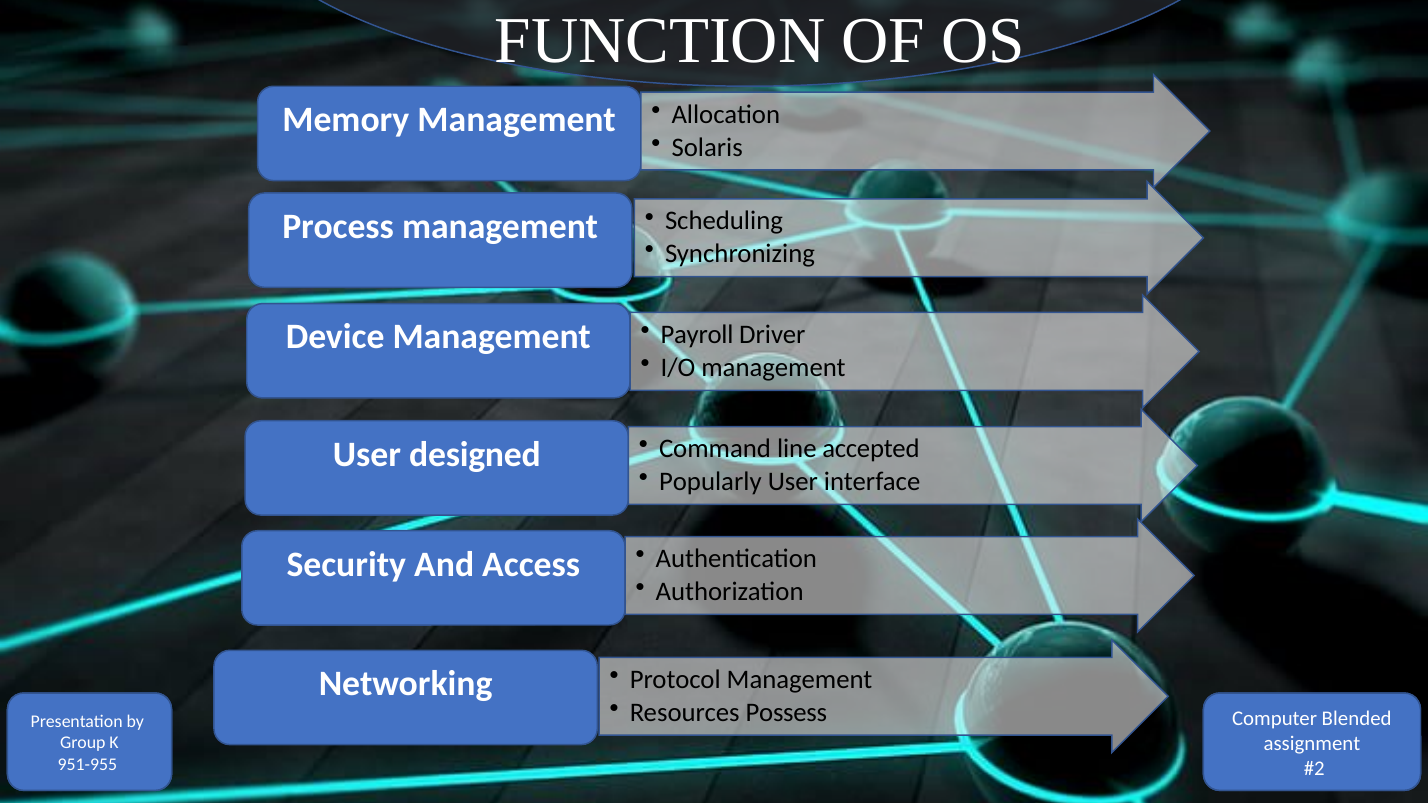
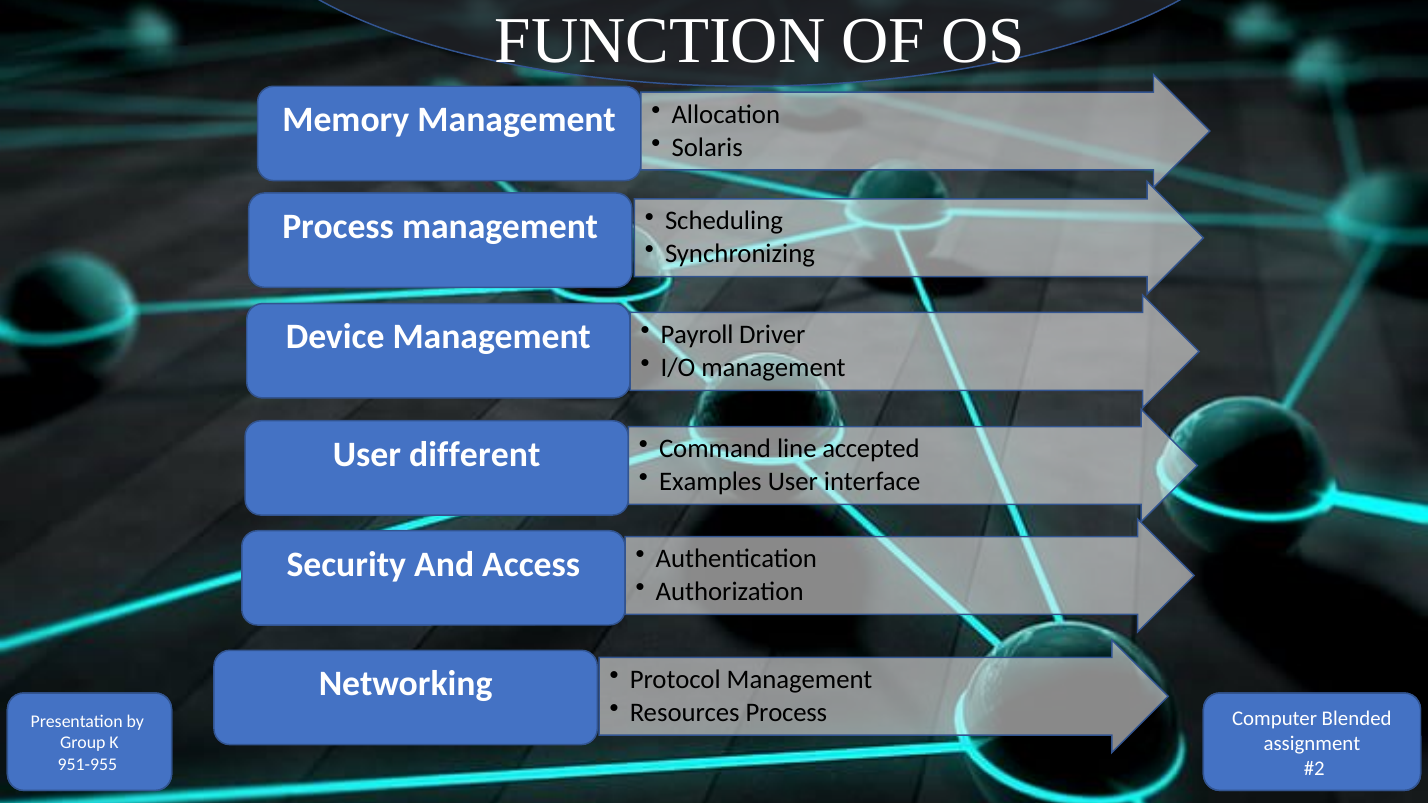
designed: designed -> different (475, 454)
Popularly: Popularly -> Examples (710, 482)
Resources Possess: Possess -> Process (786, 713)
